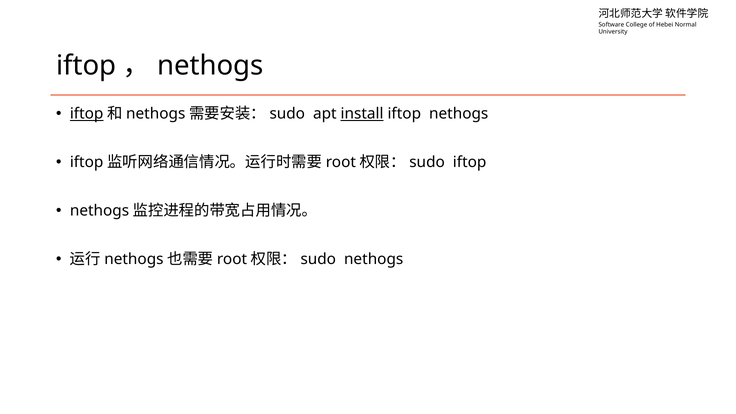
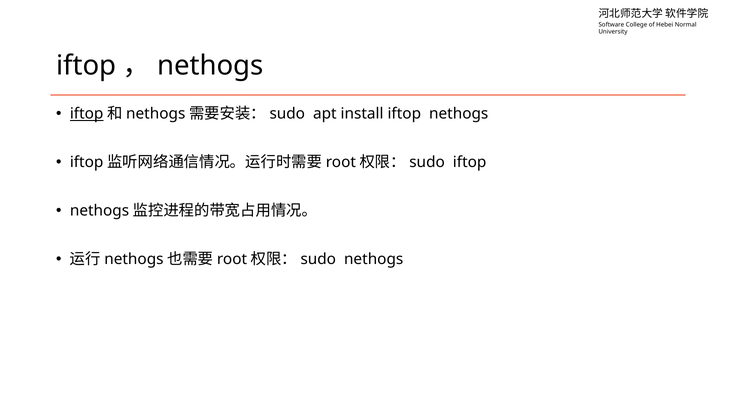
install underline: present -> none (362, 114)
